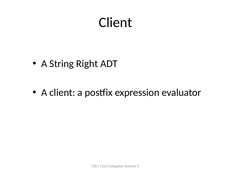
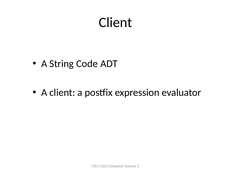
Right: Right -> Code (87, 63)
